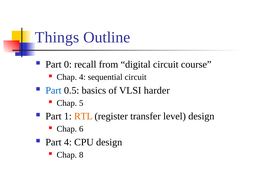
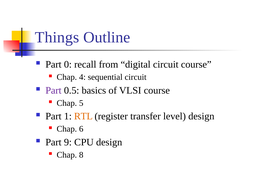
Part colour: blue -> purple (53, 91)
VLSI harder: harder -> course (157, 91)
Part 4: 4 -> 9 (68, 143)
